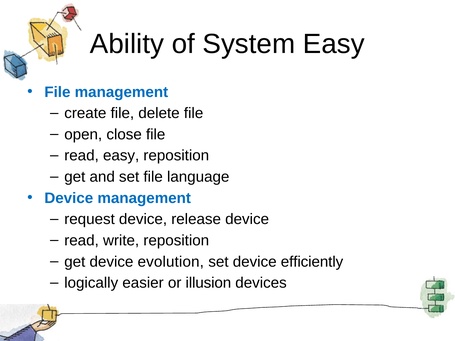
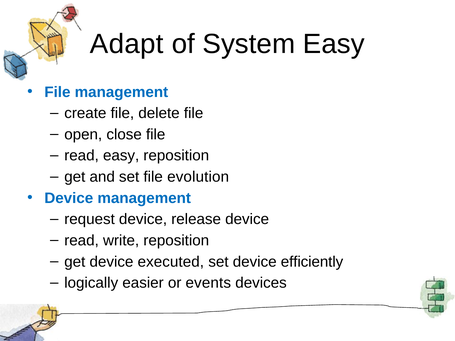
Ability: Ability -> Adapt (127, 44)
language: language -> evolution (198, 177)
evolution: evolution -> executed (171, 262)
illusion: illusion -> events (208, 283)
